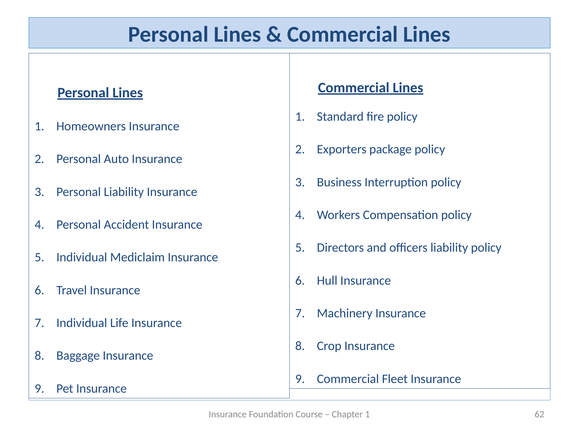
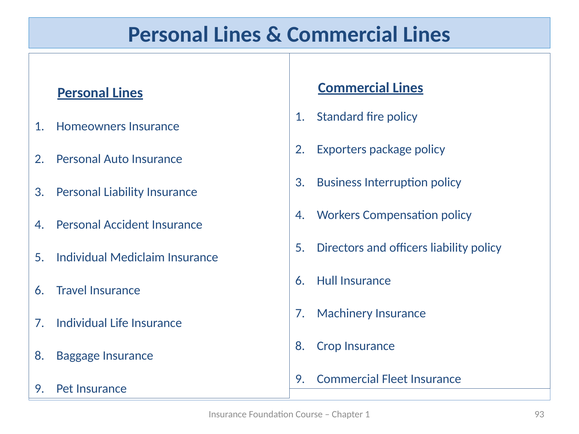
62: 62 -> 93 (539, 415)
